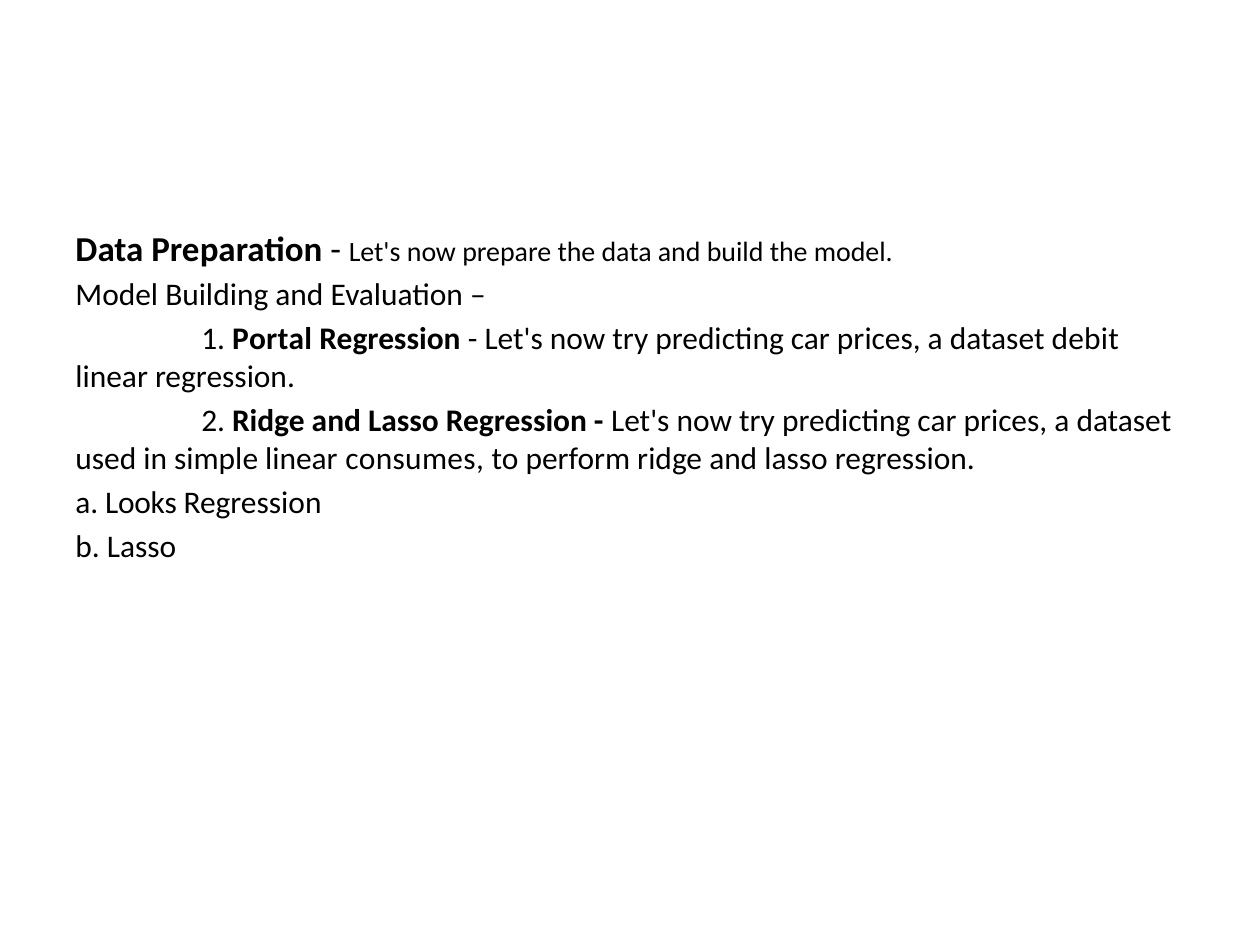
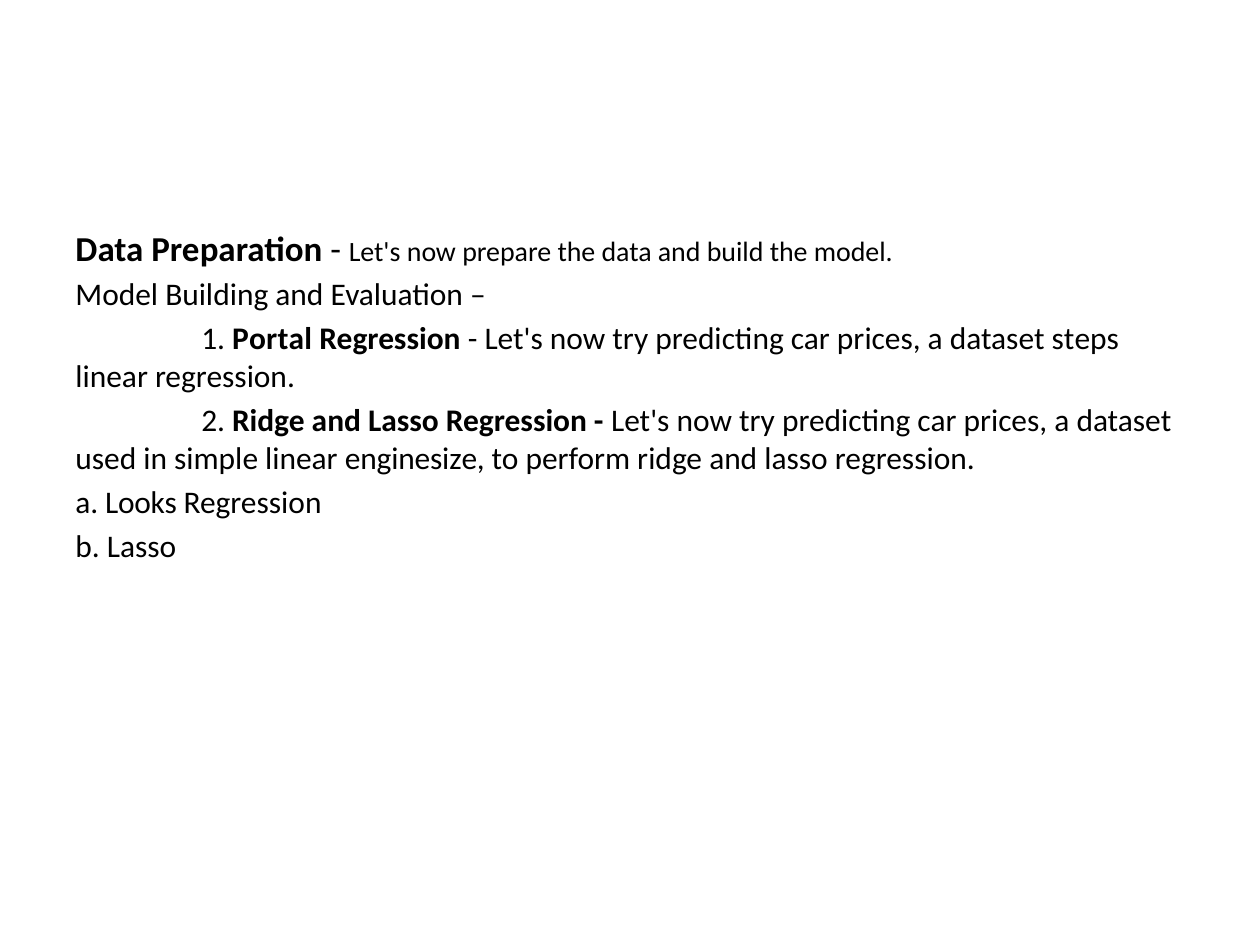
debit: debit -> steps (1085, 340)
consumes: consumes -> enginesize (415, 459)
